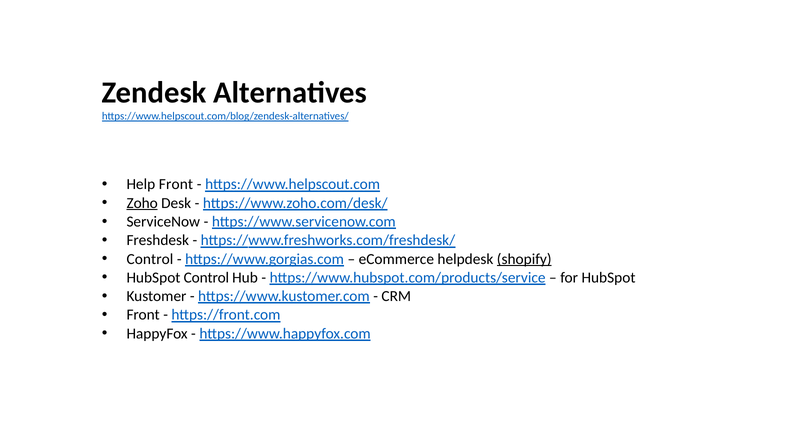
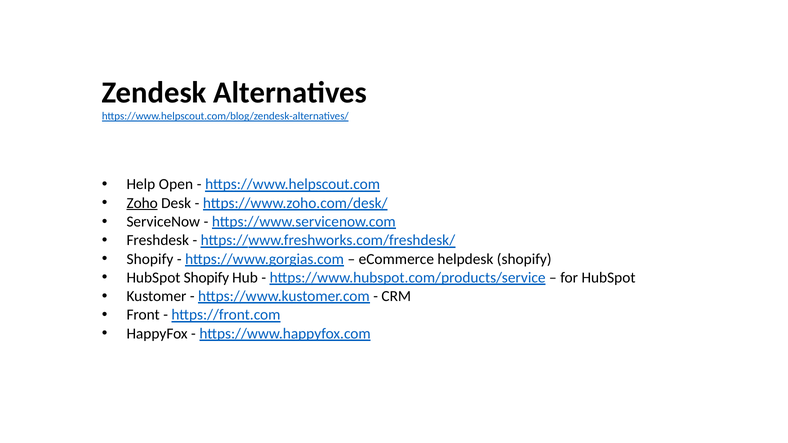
Help Front: Front -> Open (176, 185)
Control: Control -> Shopify (150, 259)
shopify underline: present -> none (524, 259)
HubSpot Control: Control -> Shopify (206, 278)
